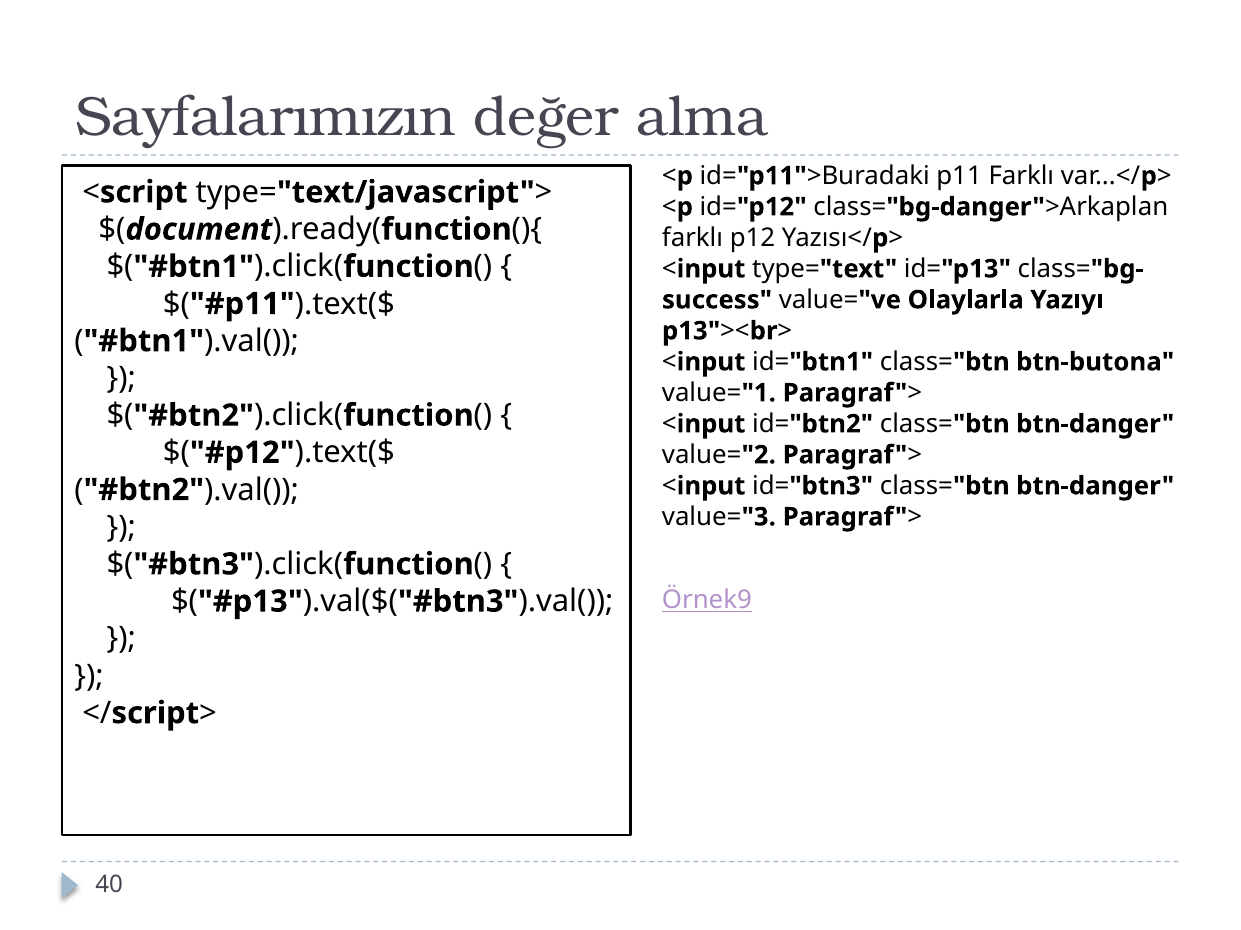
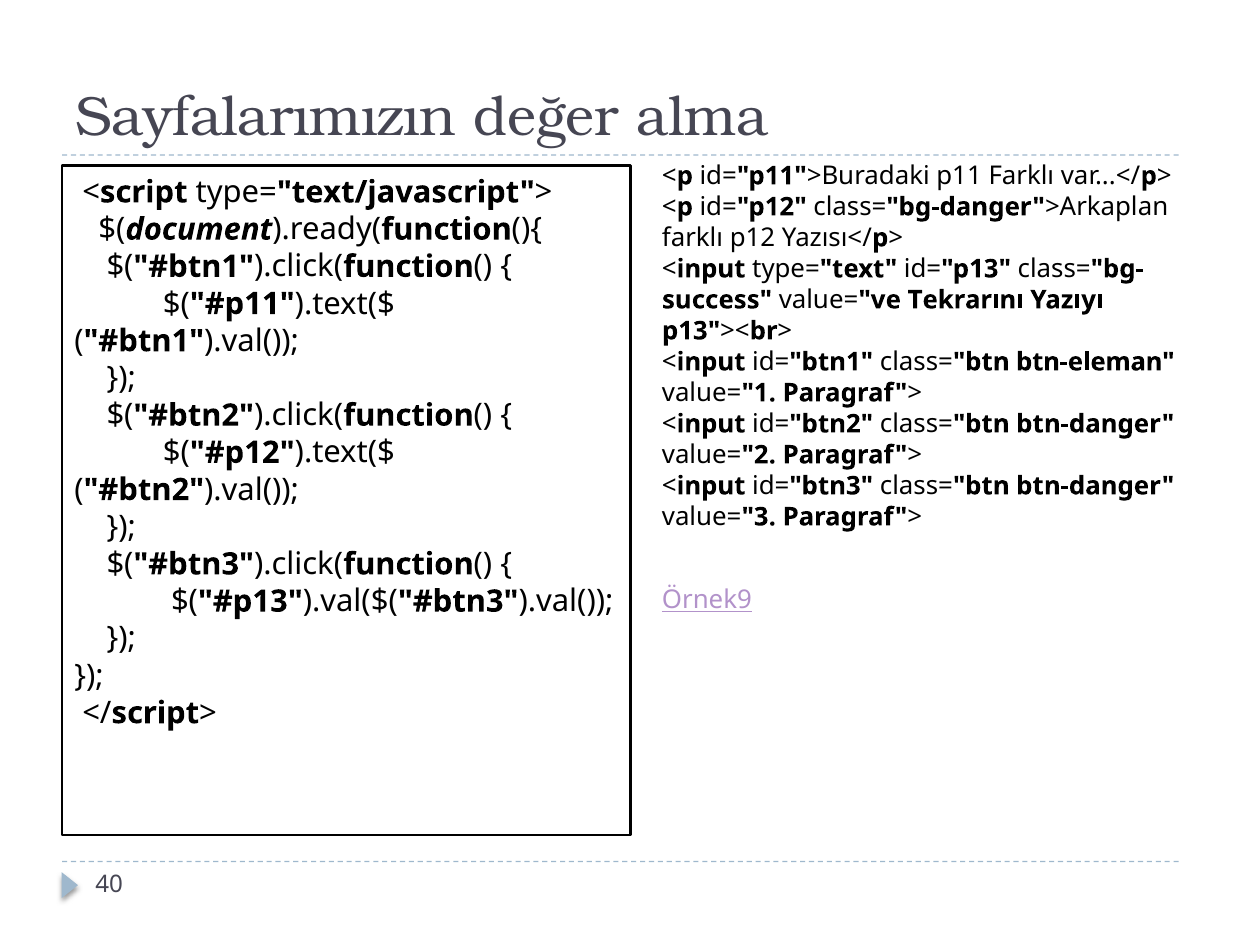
Olaylarla: Olaylarla -> Tekrarını (966, 300)
btn-butona: btn-butona -> btn-eleman (1095, 362)
